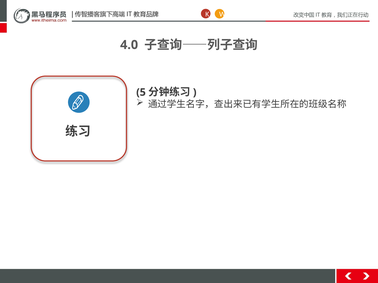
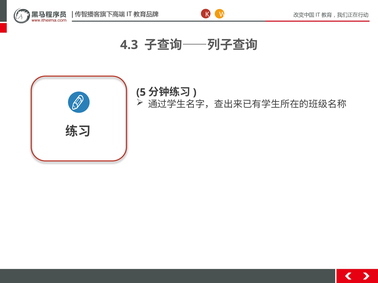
4.0: 4.0 -> 4.3 (129, 45)
